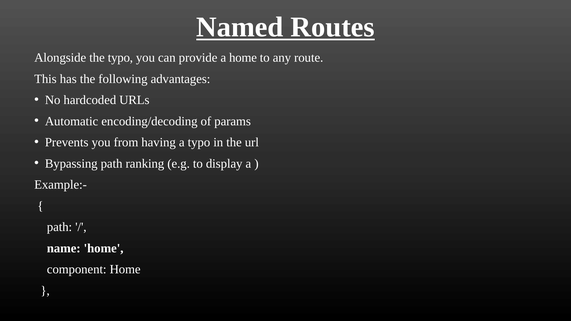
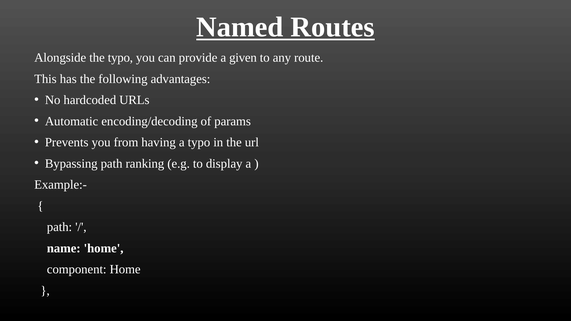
a home: home -> given (243, 58)
